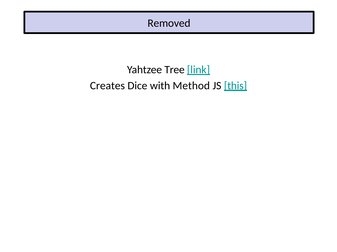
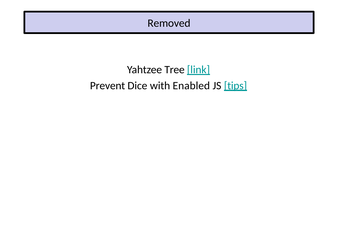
Creates: Creates -> Prevent (108, 86)
Method: Method -> Enabled (191, 86)
this: this -> tips (236, 86)
